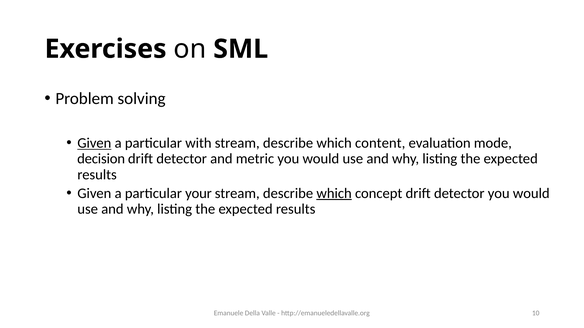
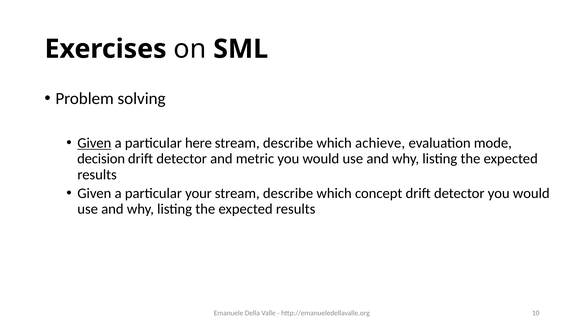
with: with -> here (198, 143)
content: content -> achieve (380, 143)
which underline: present -> none (334, 194)
